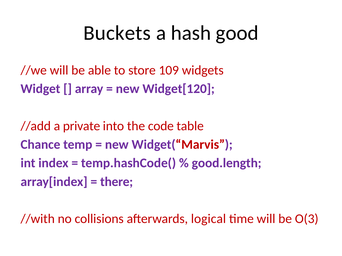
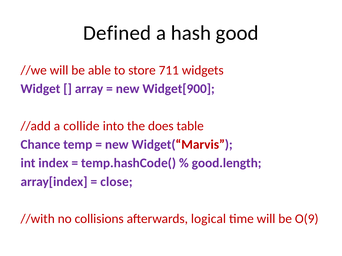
Buckets: Buckets -> Defined (117, 33)
109: 109 -> 711 (169, 70)
Widget[120: Widget[120 -> Widget[900 (179, 89)
private: private -> collide (81, 126)
code: code -> does (161, 126)
there: there -> close (116, 182)
O(3: O(3 -> O(9 (307, 219)
